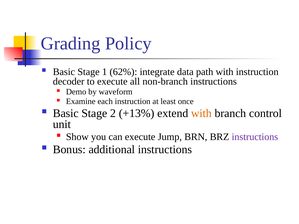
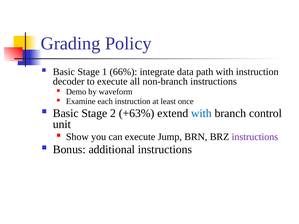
62%: 62% -> 66% (123, 72)
+13%: +13% -> +63% (137, 113)
with colour: orange -> blue (201, 113)
